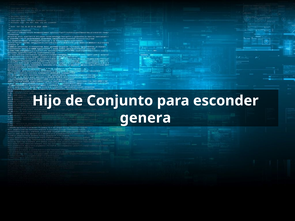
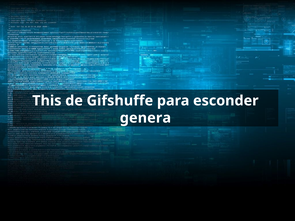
Hijo: Hijo -> This (47, 101)
Conjunto: Conjunto -> Gifshuffe (120, 101)
